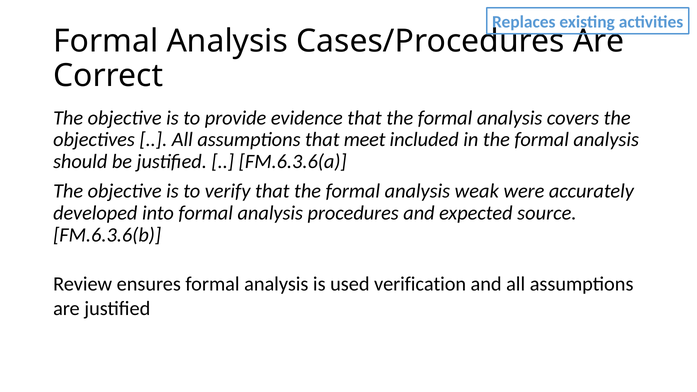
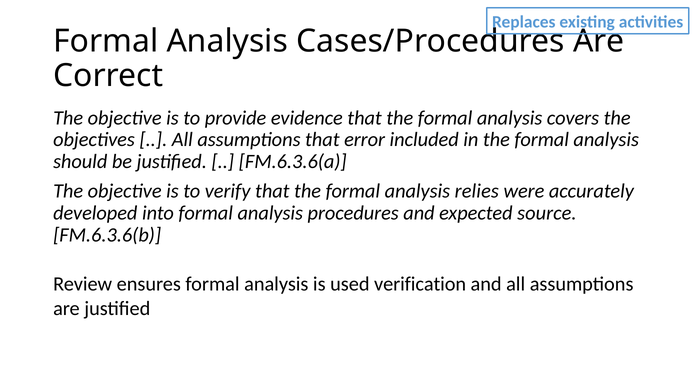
meet: meet -> error (365, 140)
weak: weak -> relies (477, 191)
